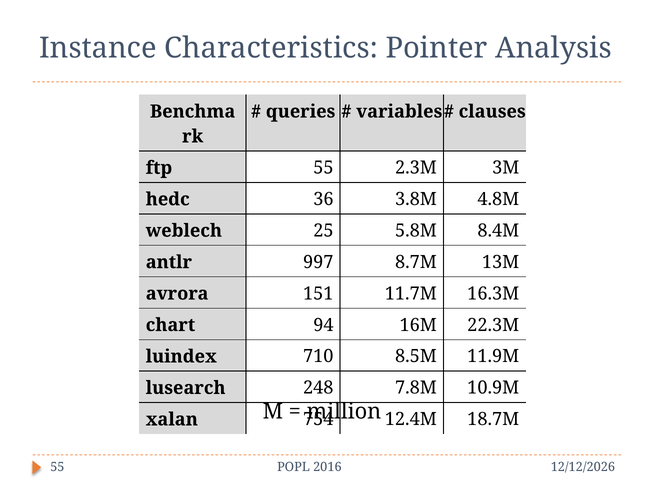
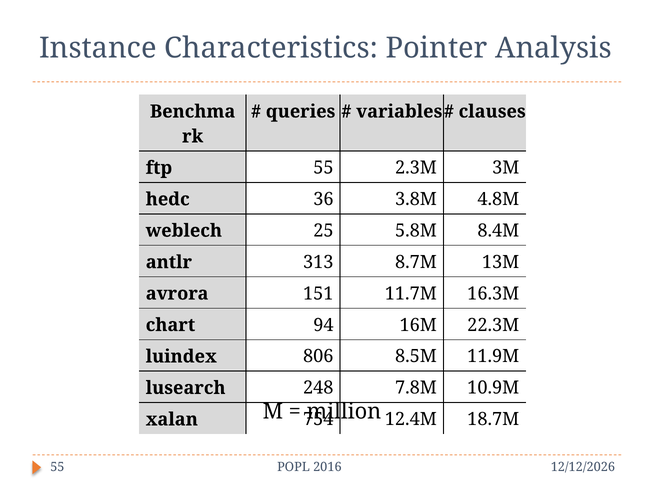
997: 997 -> 313 (318, 262)
710: 710 -> 806 (318, 356)
